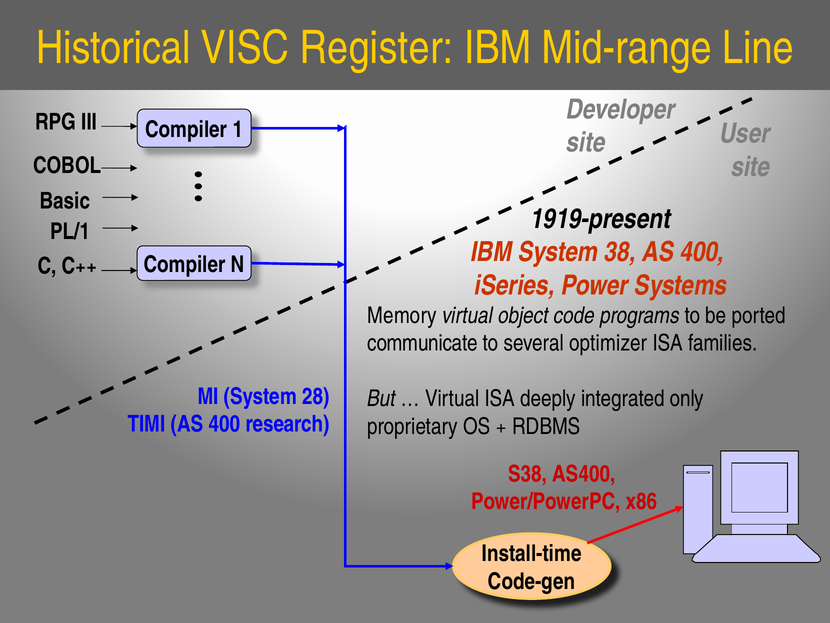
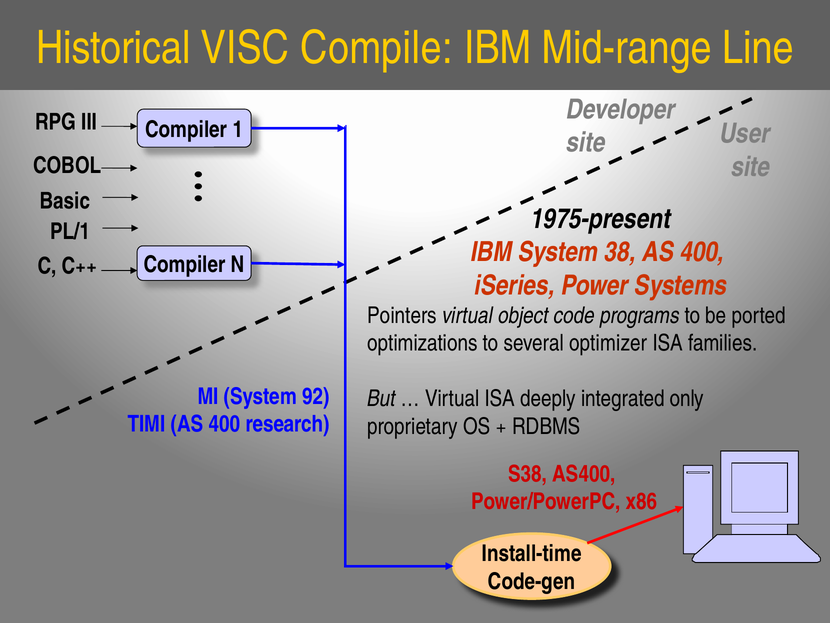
Register: Register -> Compile (376, 48)
1919-present: 1919-present -> 1975-present (601, 219)
Memory: Memory -> Pointers (402, 315)
communicate: communicate -> optimizations (422, 343)
28: 28 -> 92 (316, 396)
